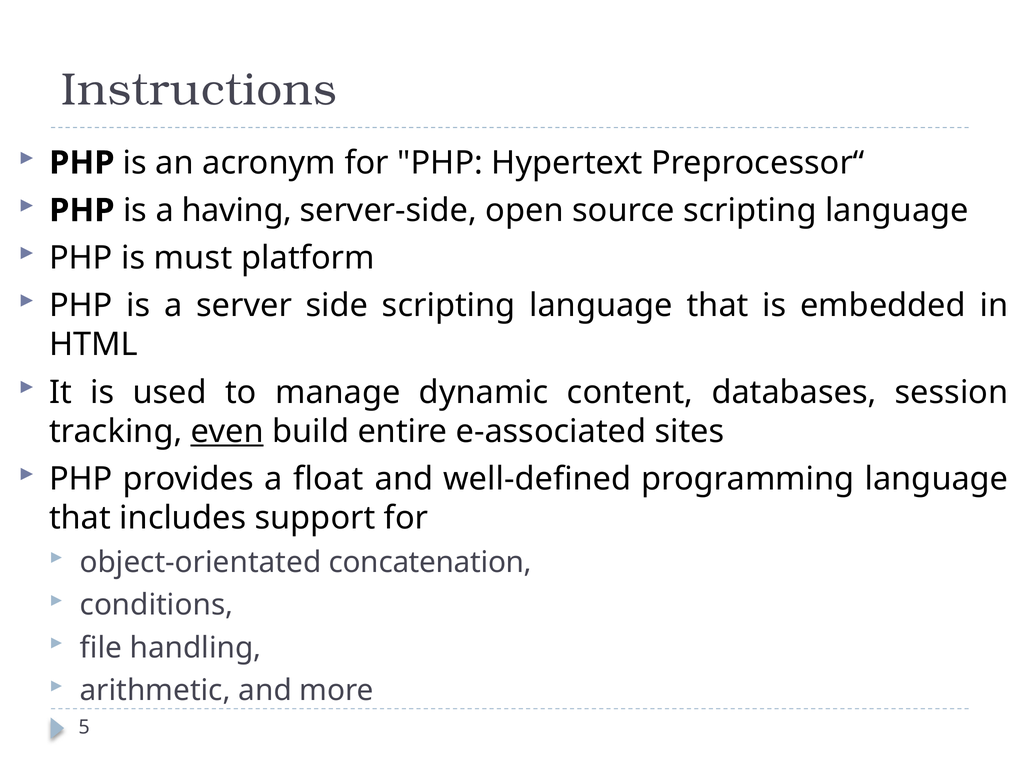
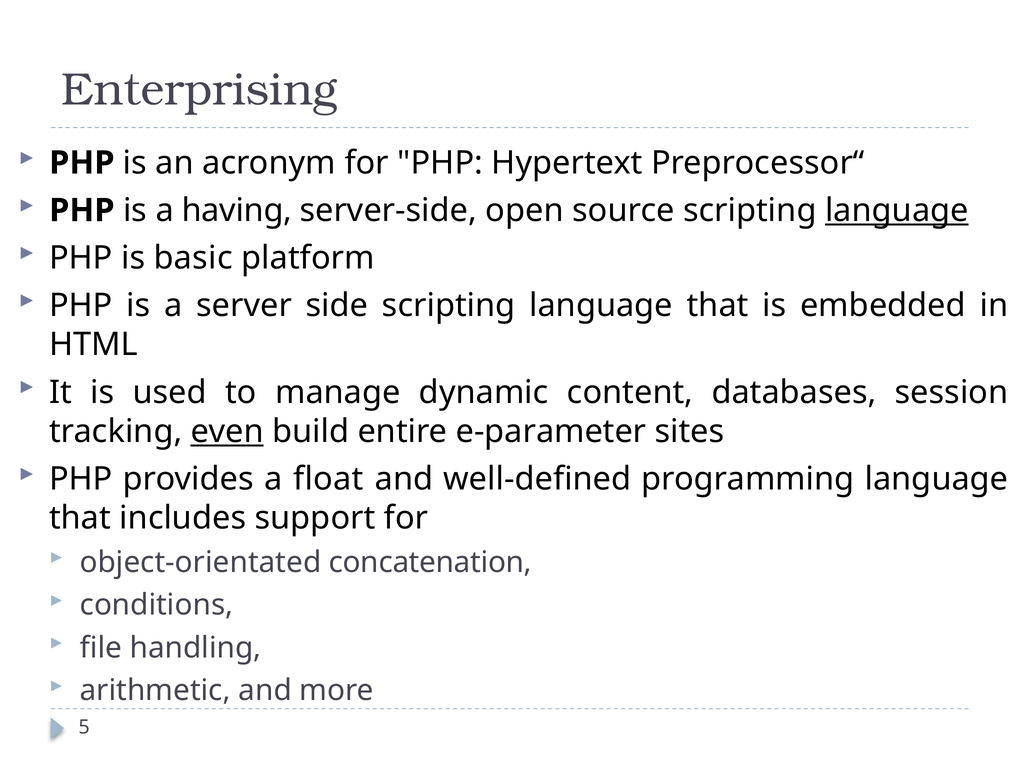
Instructions: Instructions -> Enterprising (199, 90)
language underline: none -> present (897, 210)
must: must -> basic (193, 258)
e-associated: e-associated -> e-parameter (551, 431)
